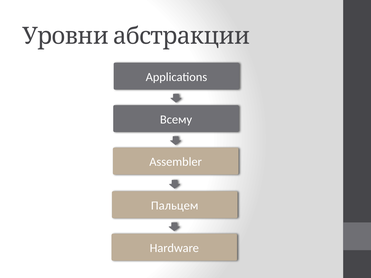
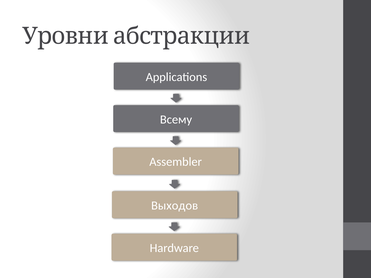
Пальцем: Пальцем -> Выходов (175, 206)
